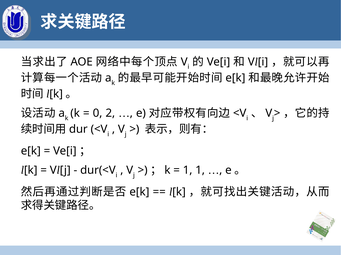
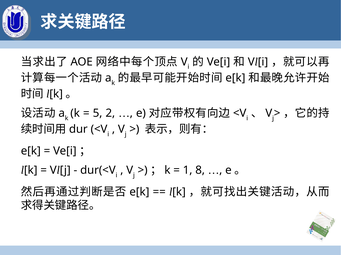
0: 0 -> 5 (98, 114)
1 1: 1 -> 8 (200, 171)
